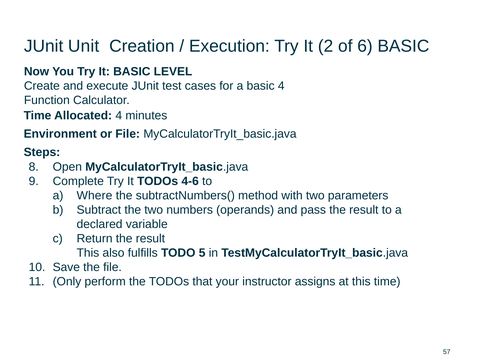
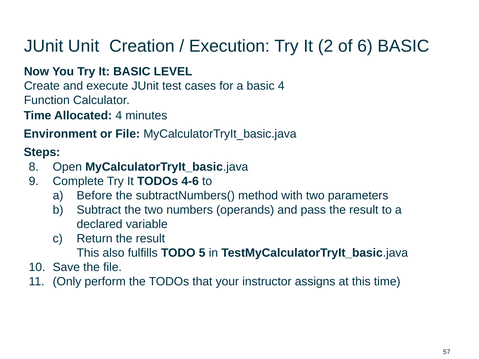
Where: Where -> Before (95, 196)
